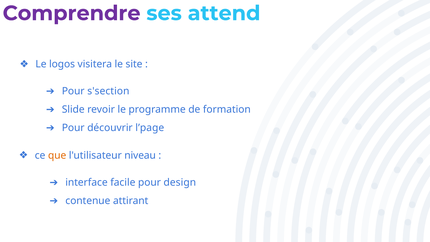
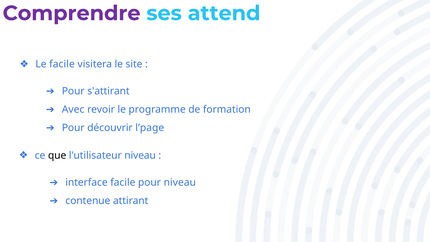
Le logos: logos -> facile (62, 64)
s'section: s'section -> s'attirant (108, 91)
Slide: Slide -> Avec (73, 110)
que colour: orange -> black (57, 155)
pour design: design -> niveau (180, 182)
